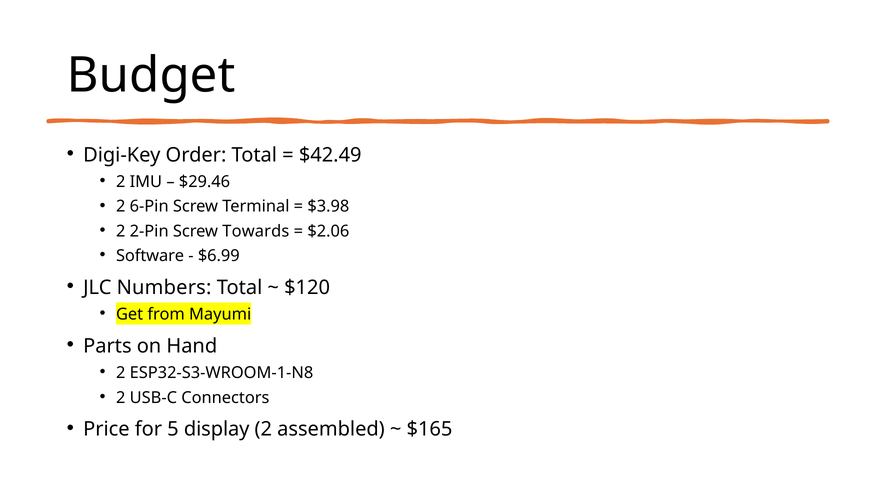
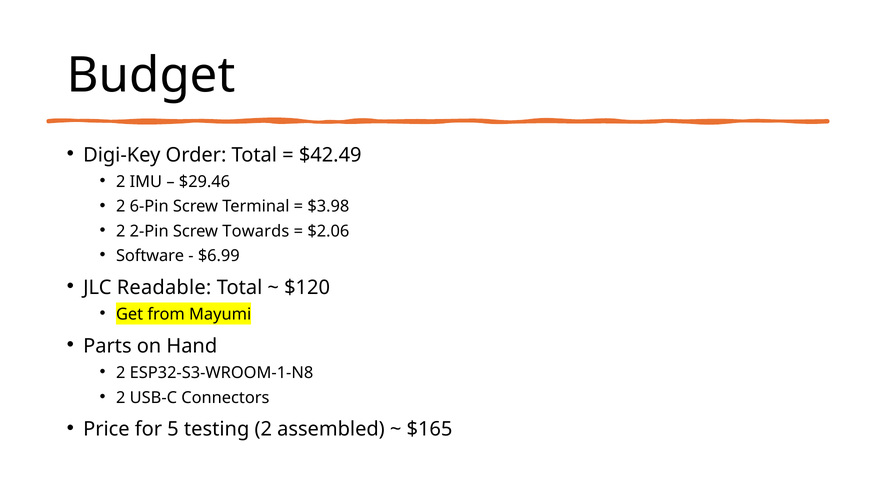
Numbers: Numbers -> Readable (164, 287)
display: display -> testing (217, 429)
